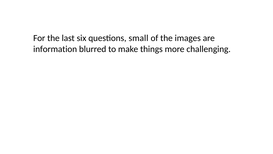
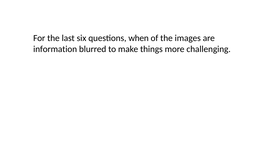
small: small -> when (139, 38)
